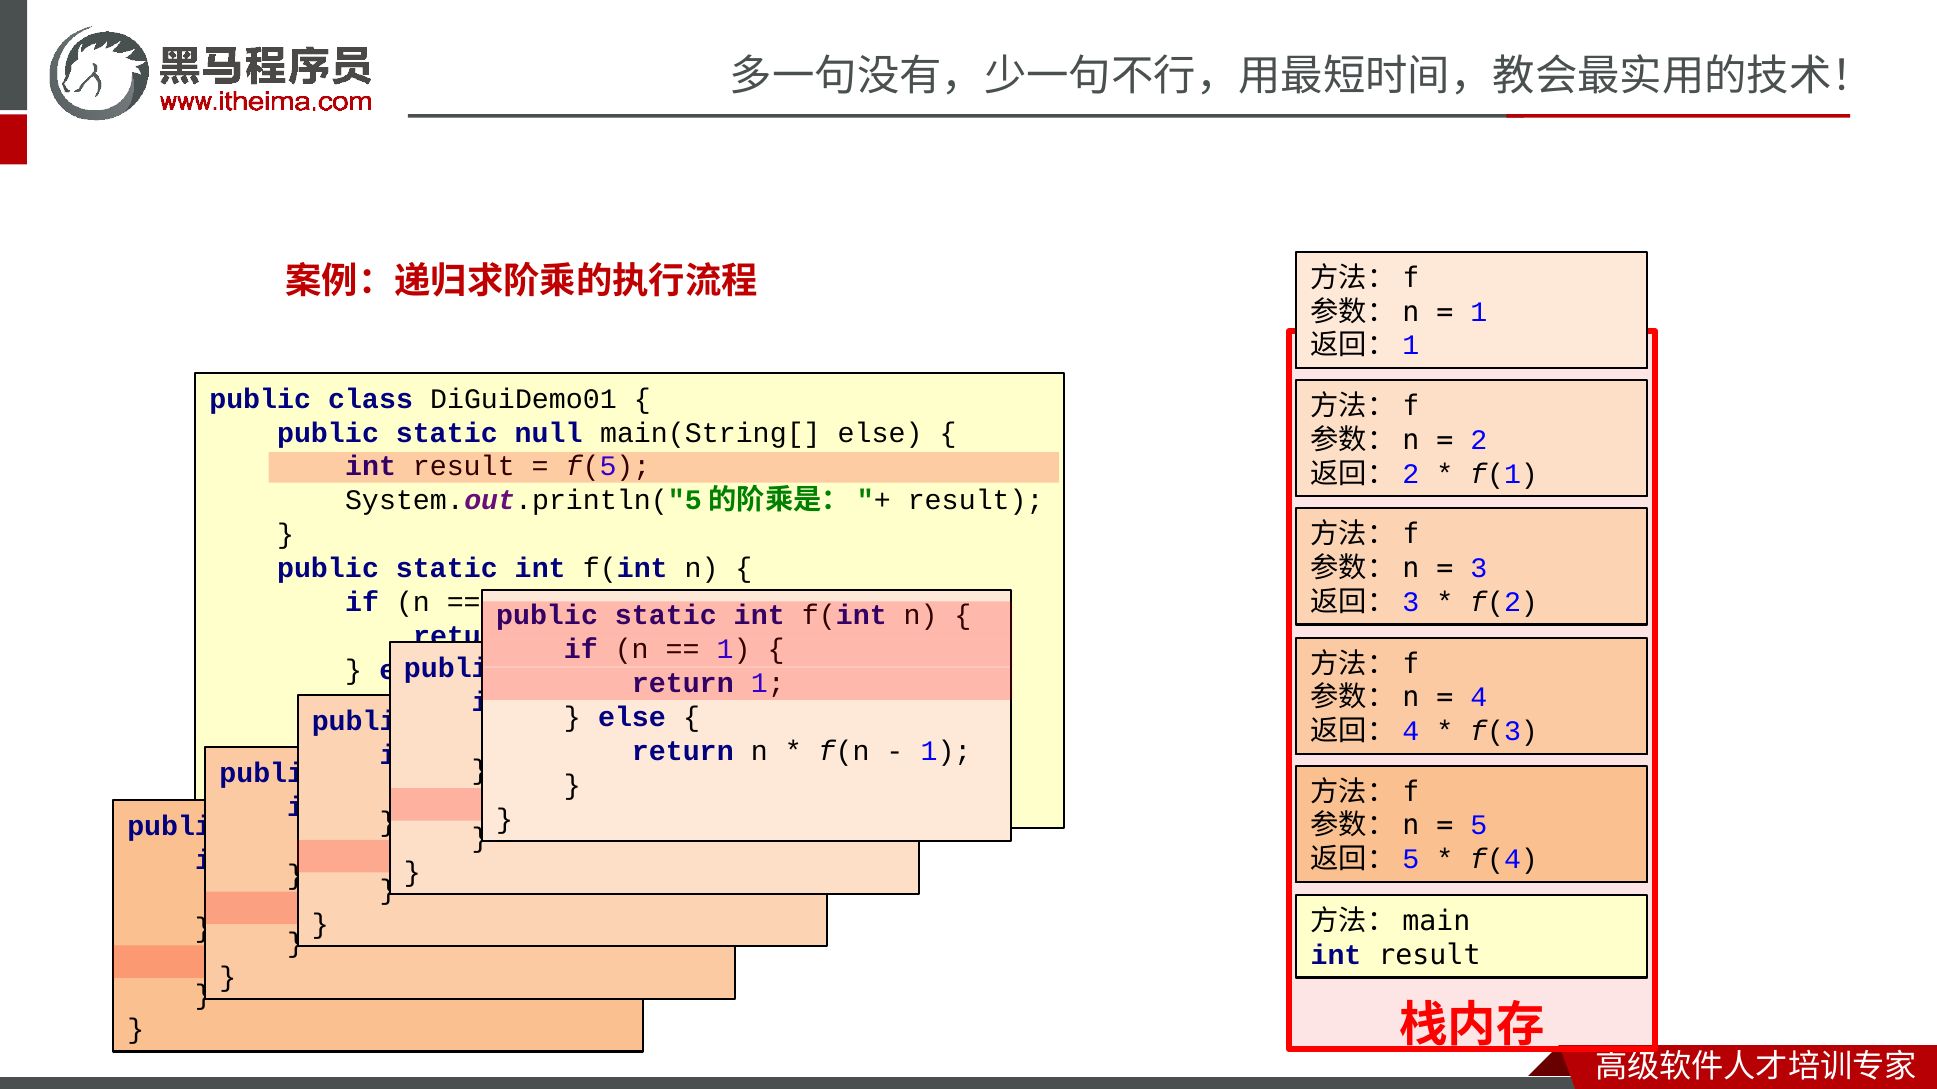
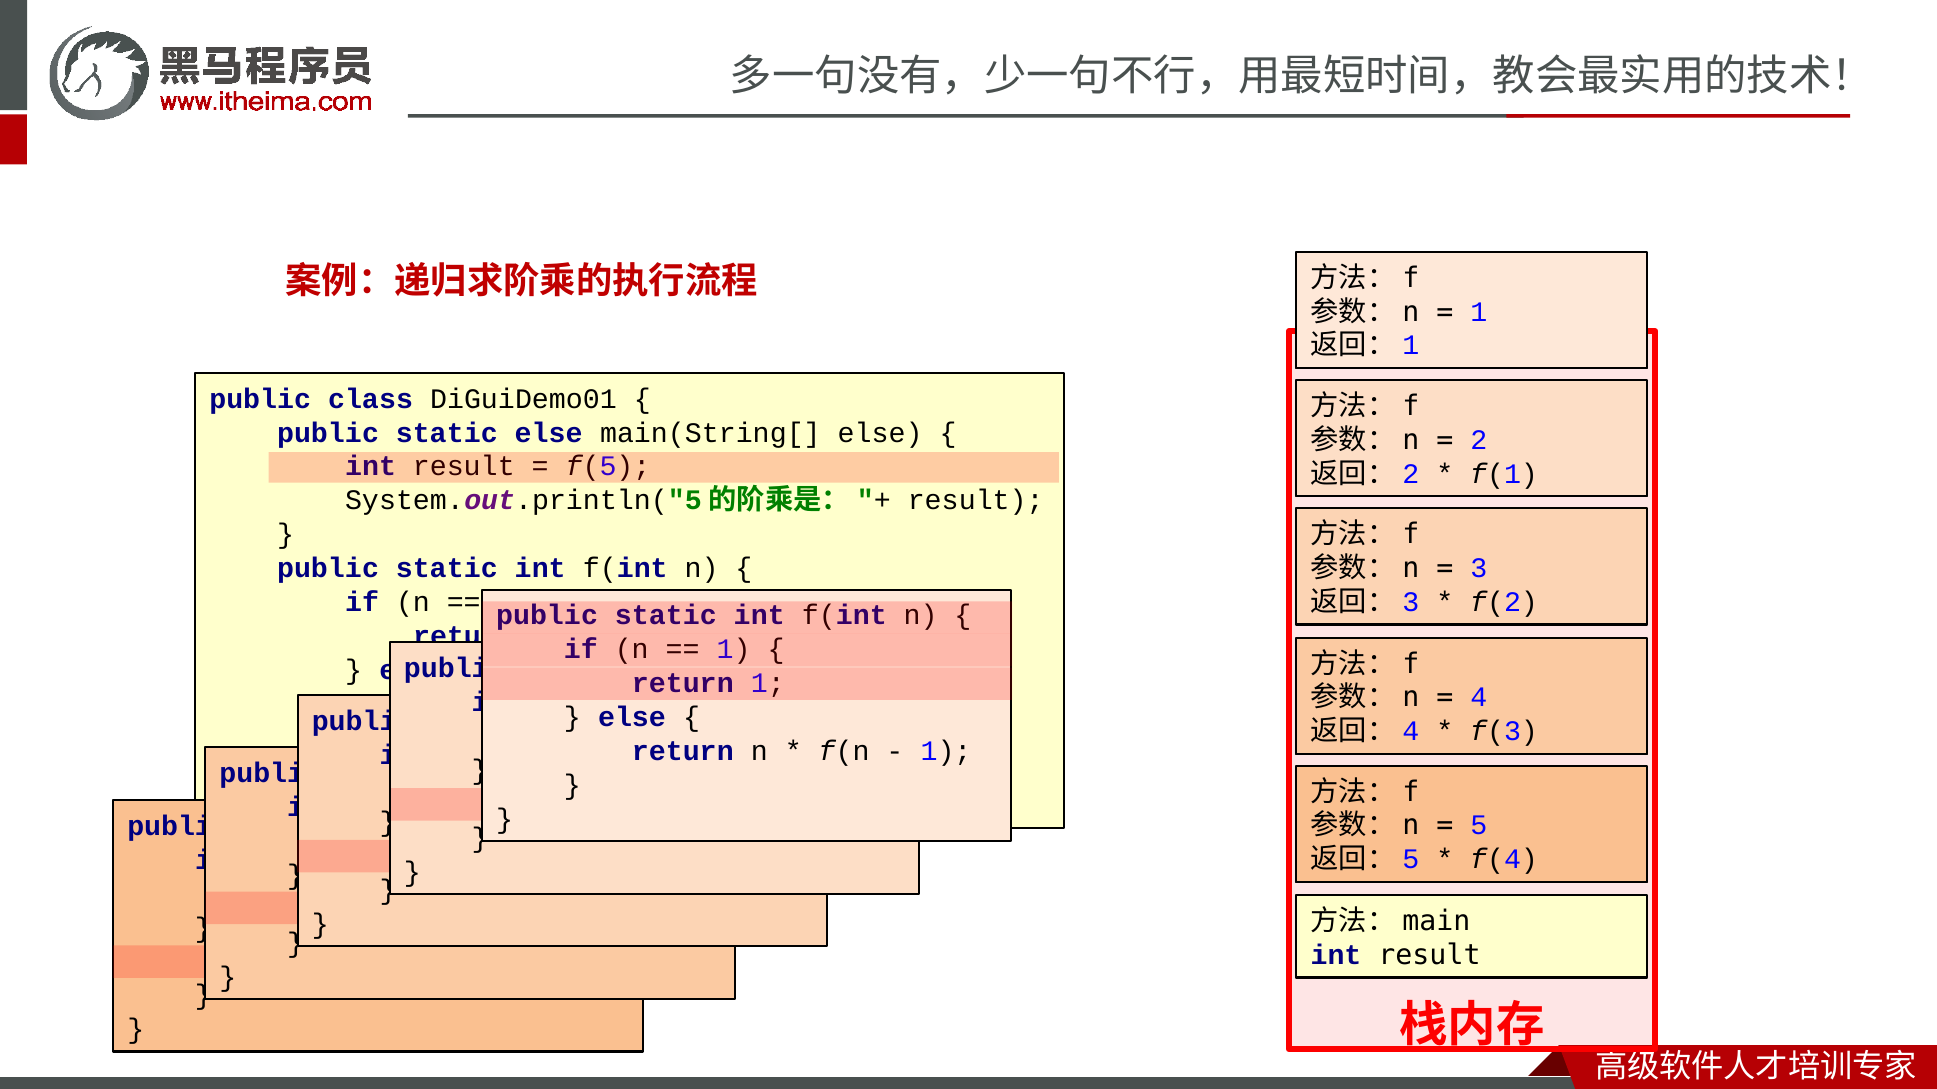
static null: null -> else (549, 433)
